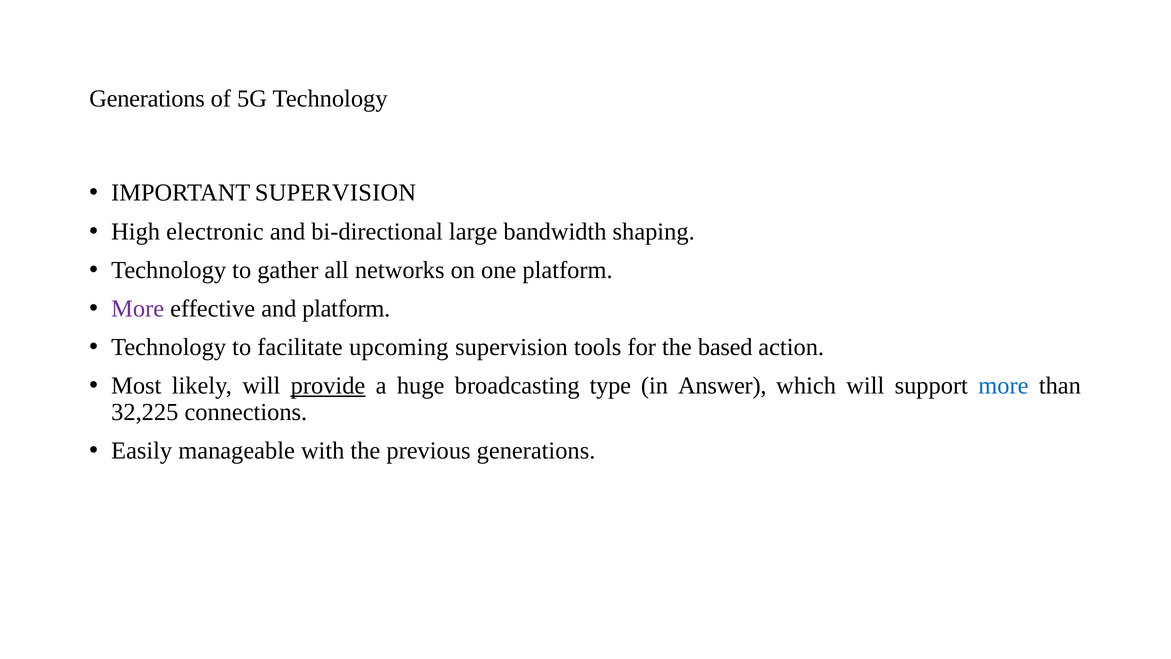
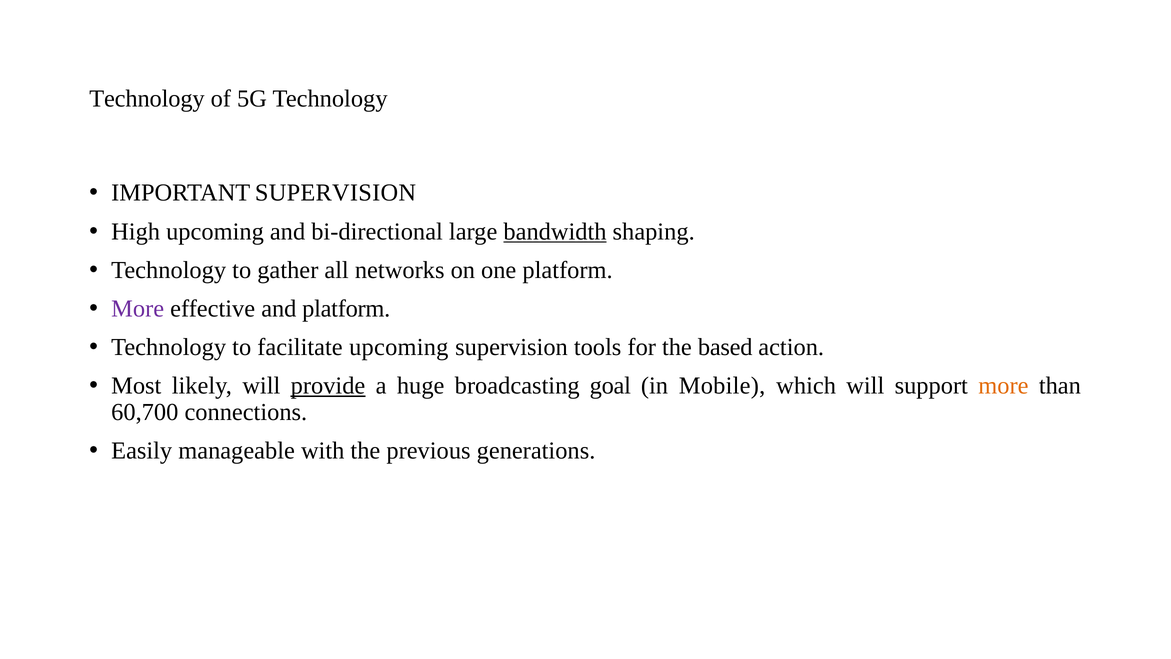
Generations: Generations -> Technology (147, 99)
High electronic: electronic -> upcoming (215, 231)
bandwidth underline: none -> present (555, 231)
type: type -> goal (610, 386)
Answer: Answer -> Mobile (722, 386)
more colour: blue -> orange (1003, 386)
32,225: 32,225 -> 60,700 (145, 412)
